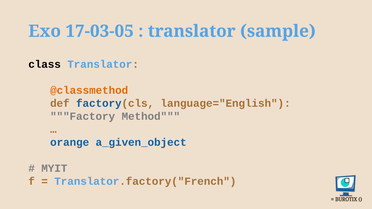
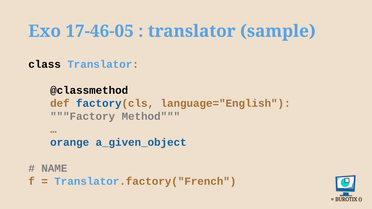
17-03-05: 17-03-05 -> 17-46-05 (100, 31)
@classmethod colour: orange -> black (89, 90)
MYIT: MYIT -> NAME (54, 169)
